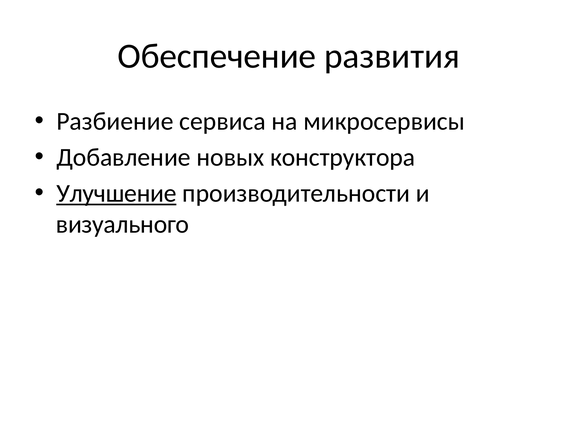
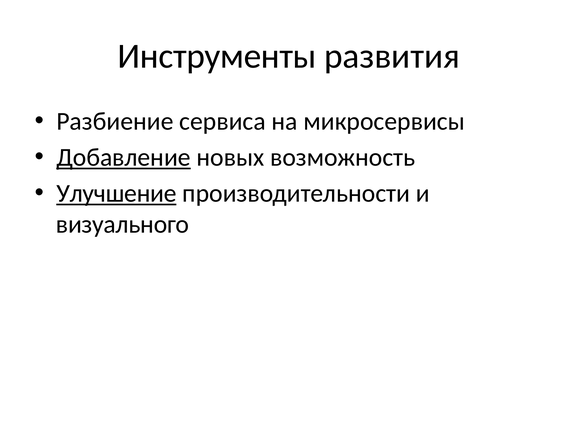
Обеспечение: Обеспечение -> Инструменты (217, 56)
Добавление underline: none -> present (123, 157)
конструктора: конструктора -> возможность (343, 157)
